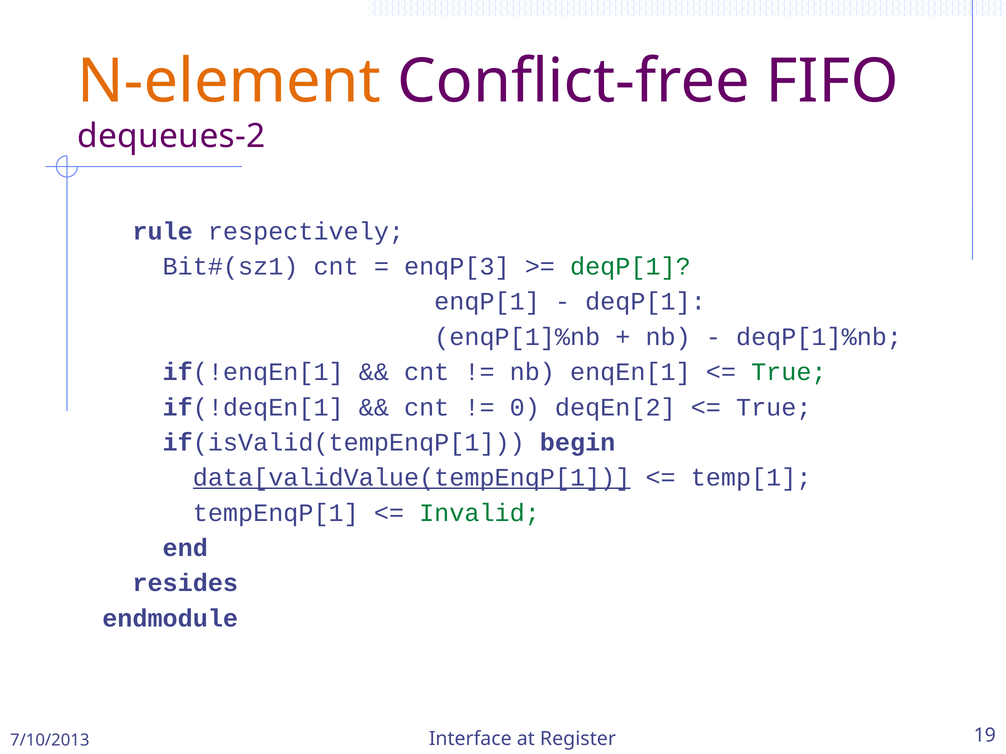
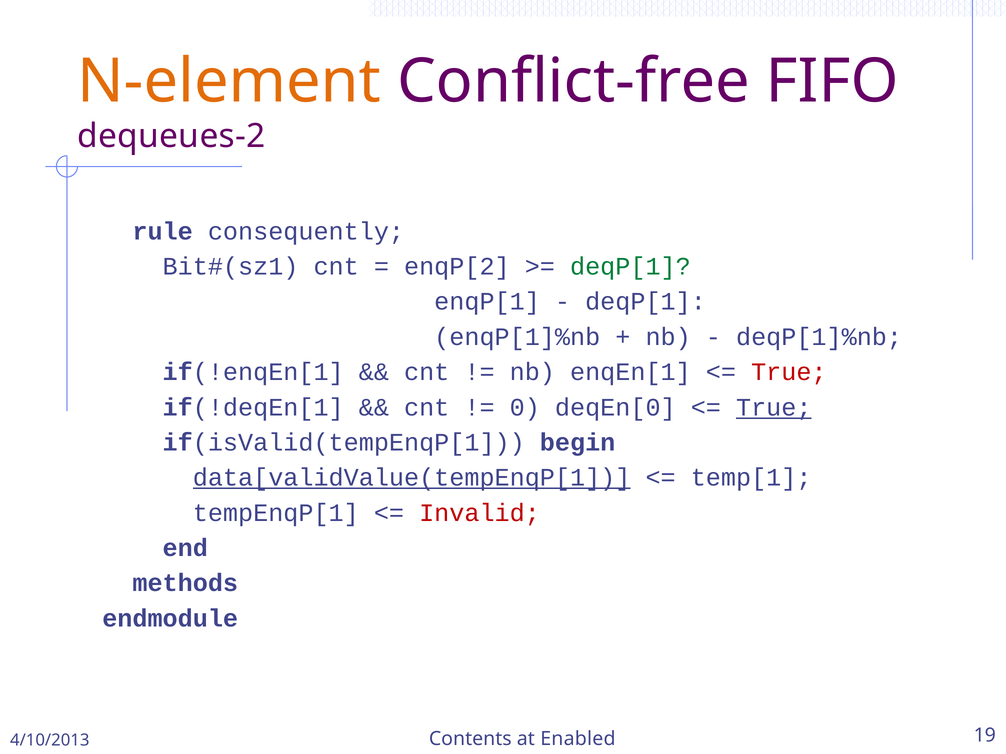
respectively: respectively -> consequently (306, 231)
enqP[3: enqP[3 -> enqP[2 (457, 267)
True colour: green -> red (789, 372)
deqEn[2: deqEn[2 -> deqEn[0 (615, 408)
True underline: none -> present (774, 408)
Invalid colour: green -> red (480, 513)
resides: resides -> methods (185, 584)
Interface: Interface -> Contents (470, 739)
Register: Register -> Enabled (578, 739)
7/10/2013: 7/10/2013 -> 4/10/2013 (50, 741)
